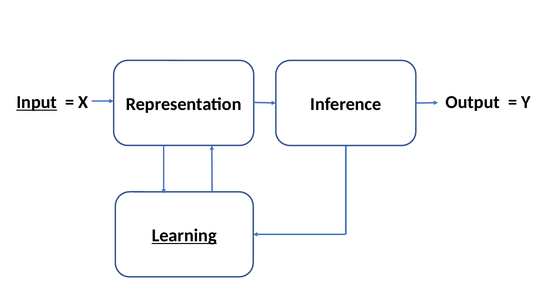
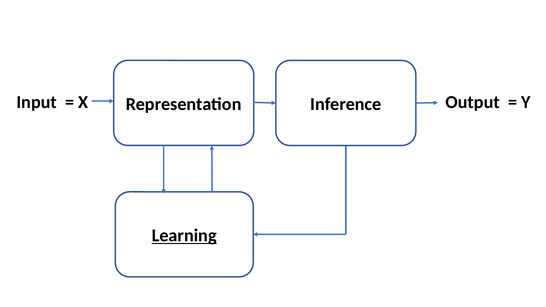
Input underline: present -> none (37, 102)
